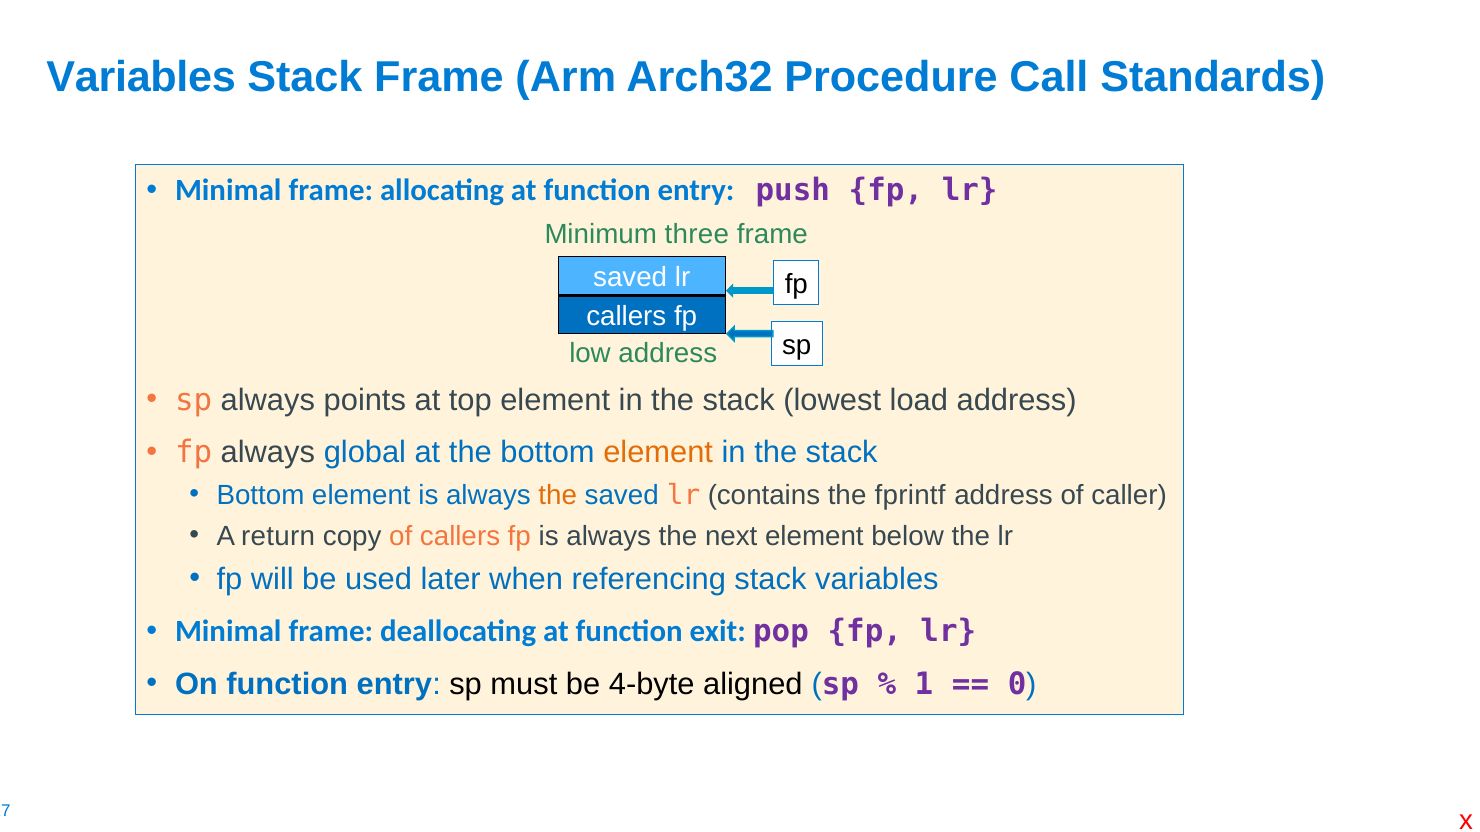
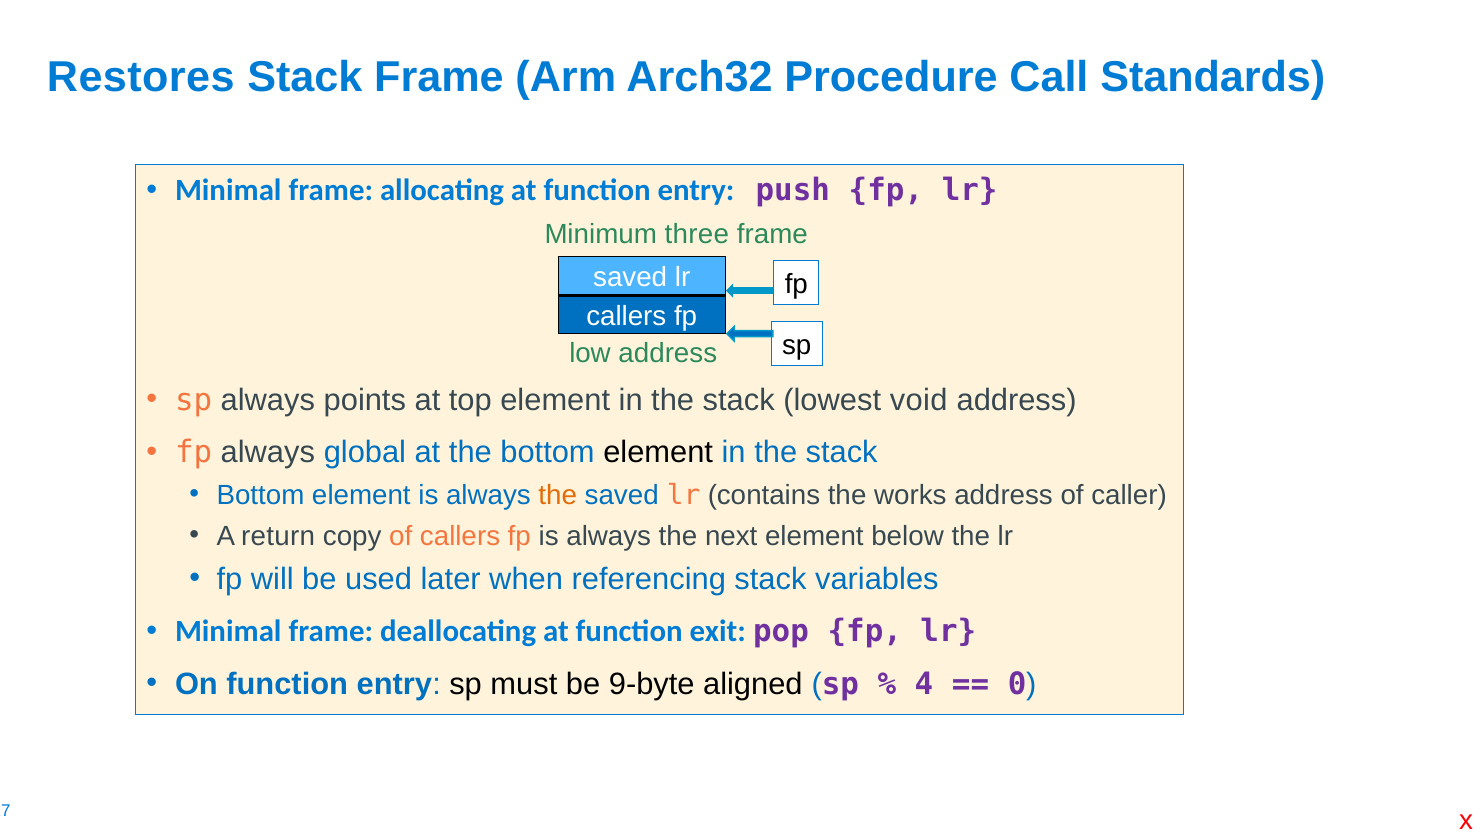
Variables: Variables -> Restores (141, 78)
load: load -> void (919, 401)
element colour: orange -> black (658, 453)
fprintf: fprintf -> works (910, 496)
4-byte: 4-byte -> 9-byte (652, 685)
1: 1 -> 4 (924, 685)
